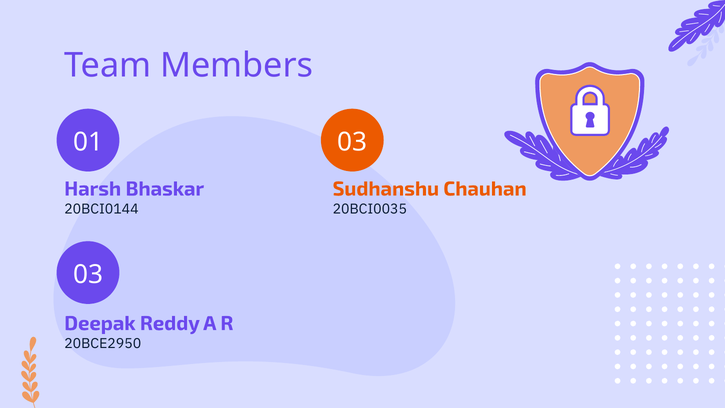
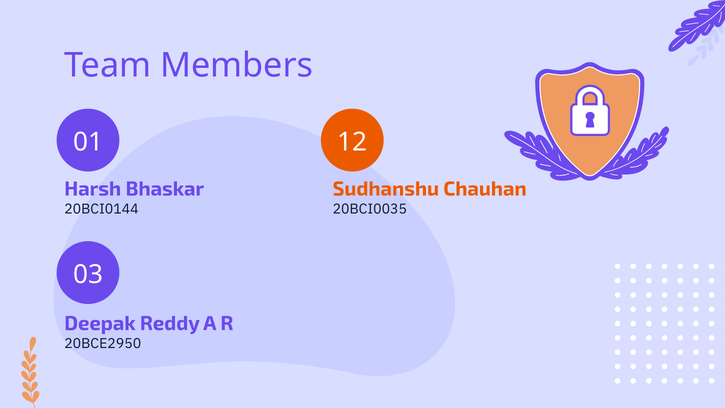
01 03: 03 -> 12 (352, 142)
